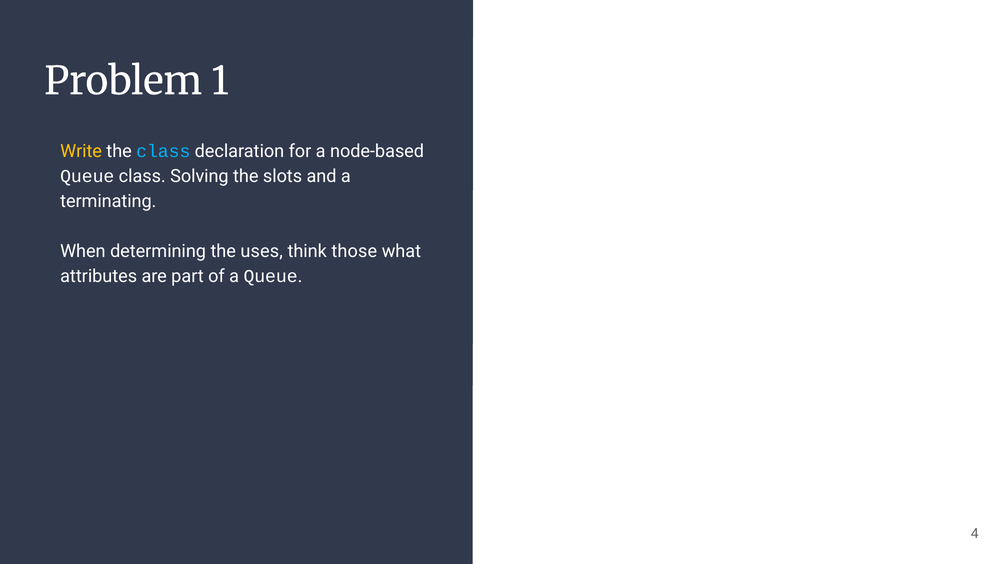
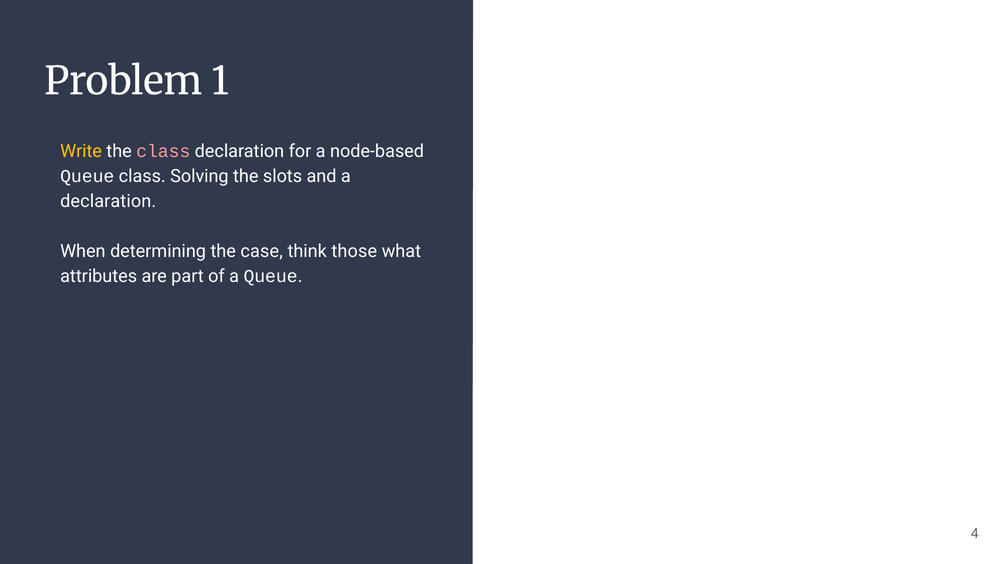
class colour: light blue -> pink (163, 151)
terminating: terminating -> declaration (108, 201)
uses: uses -> case (262, 251)
